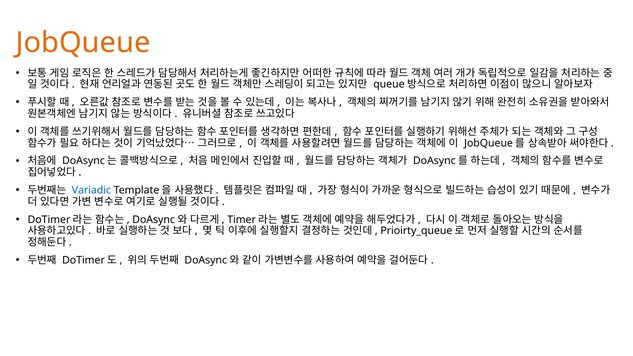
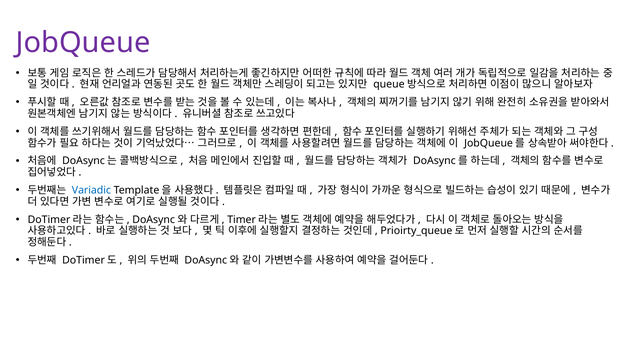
JobQueue colour: orange -> purple (83, 42)
